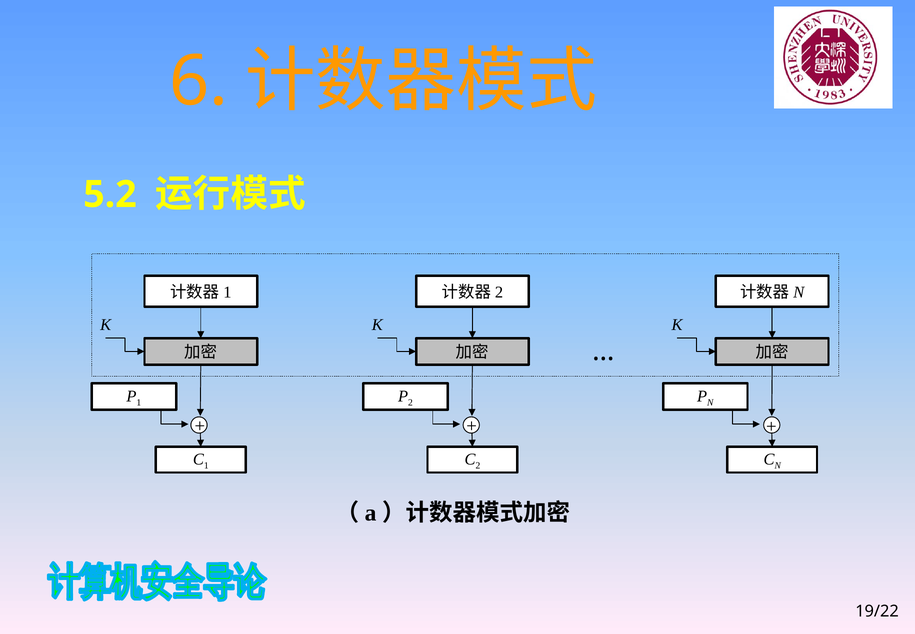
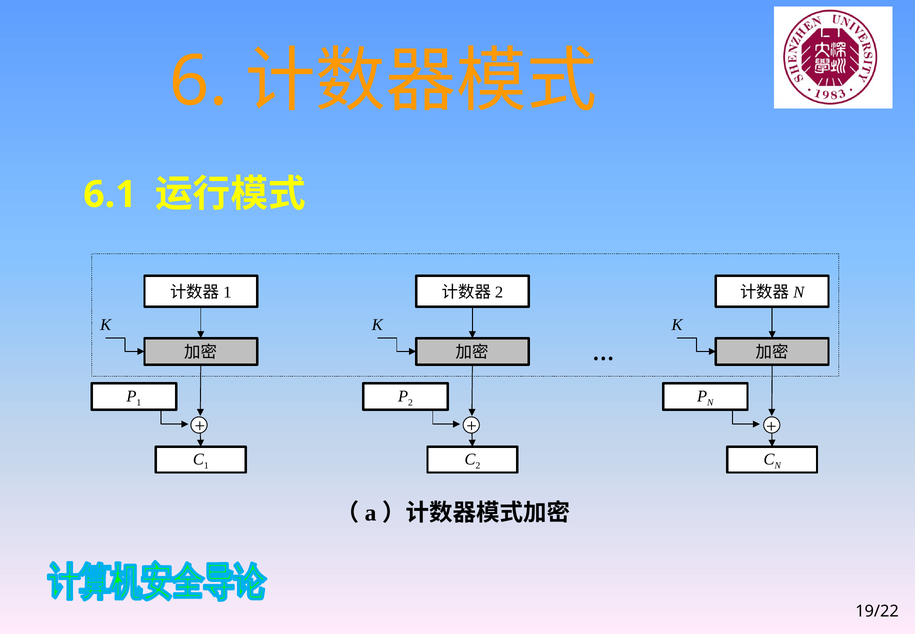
5.2: 5.2 -> 6.1 (110, 194)
